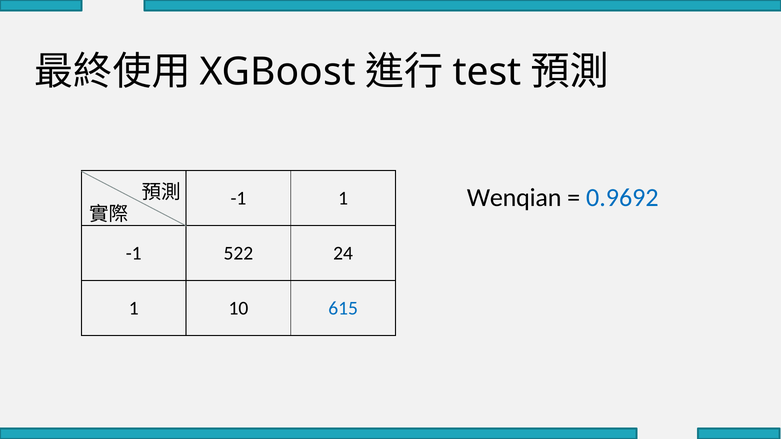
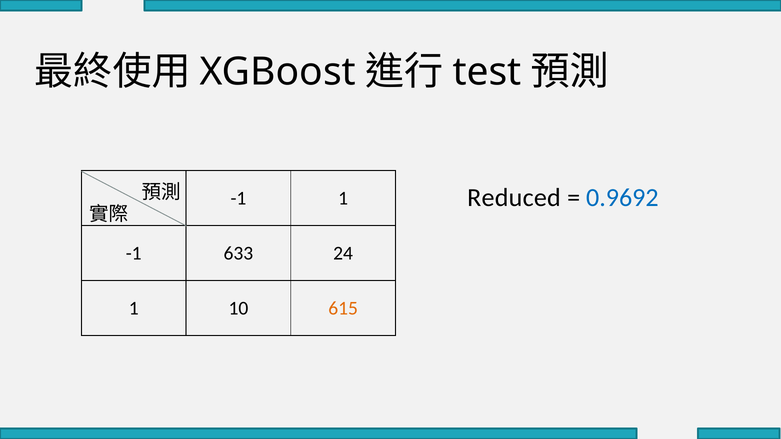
Wenqian: Wenqian -> Reduced (514, 198)
522: 522 -> 633 (238, 253)
615 colour: blue -> orange (343, 308)
